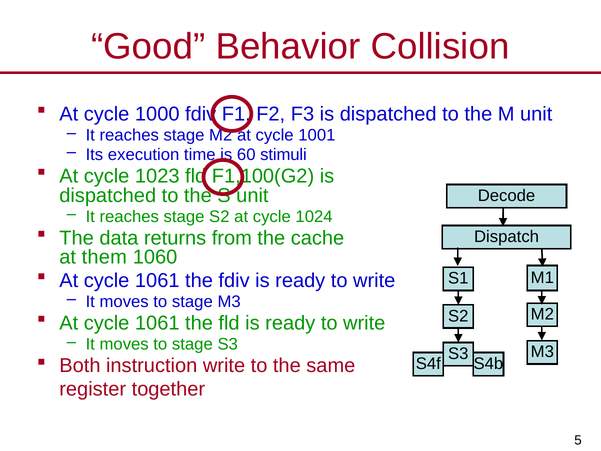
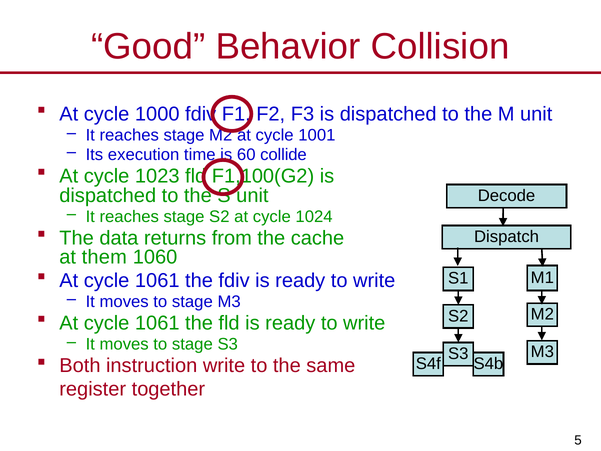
stimuli: stimuli -> collide (284, 155)
